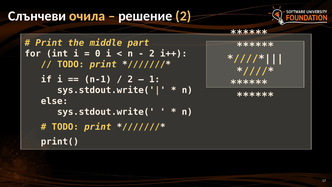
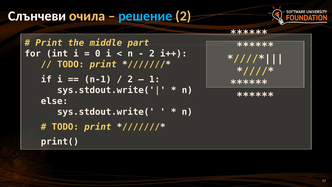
решение colour: white -> light blue (145, 16)
